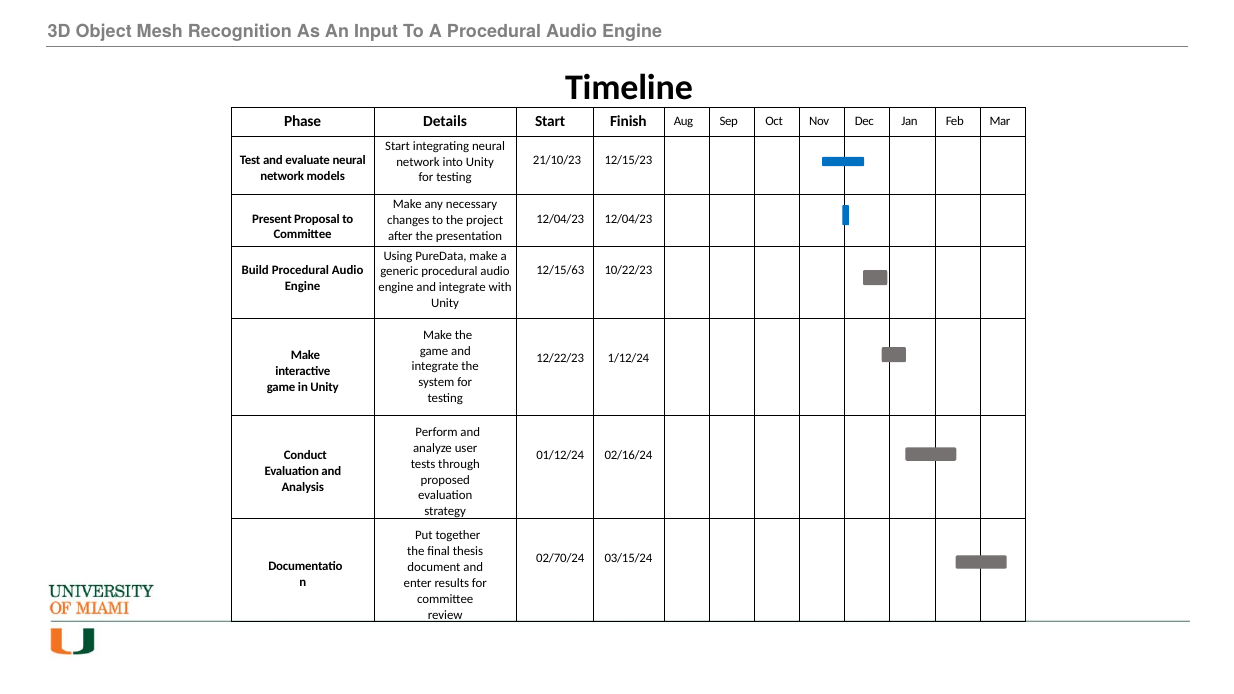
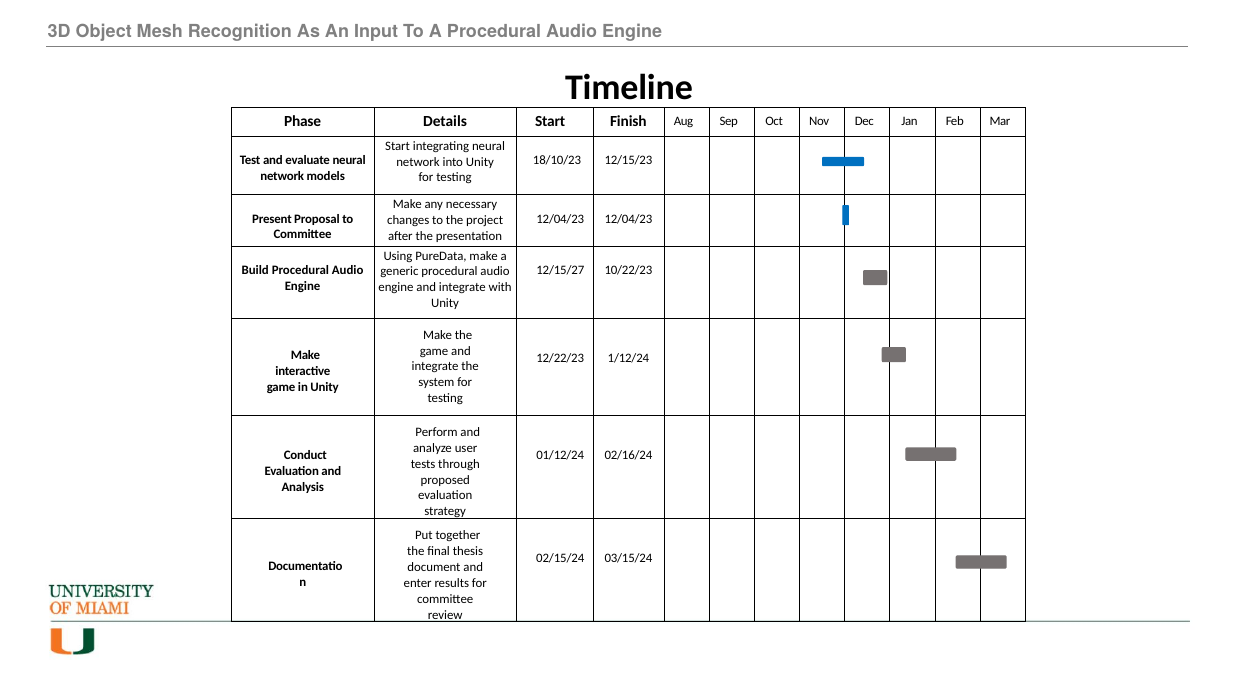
21/10/23: 21/10/23 -> 18/10/23 (557, 161)
12/15/63: 12/15/63 -> 12/15/27 (560, 270)
02/70/24: 02/70/24 -> 02/15/24 (560, 558)
